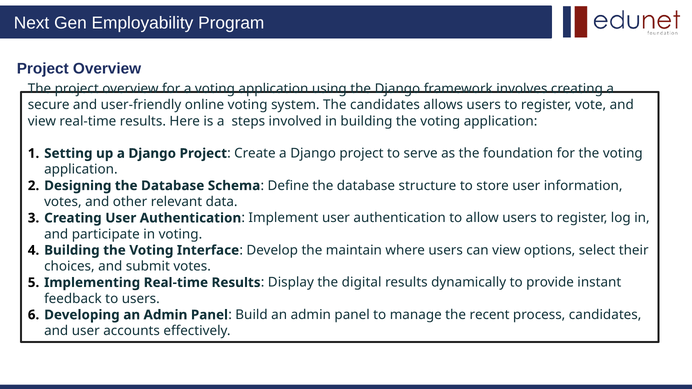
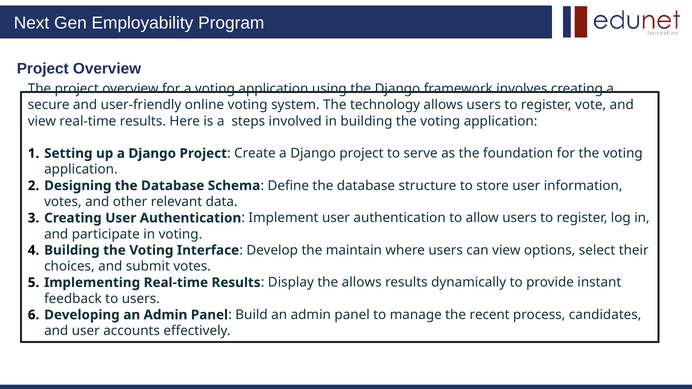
The candidates: candidates -> technology (385, 105)
the digital: digital -> allows (362, 283)
